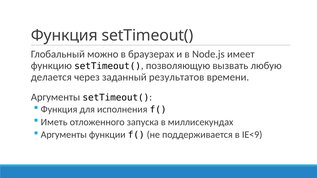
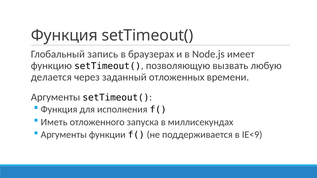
можно: можно -> запись (103, 54)
результатов: результатов -> отложенных (177, 77)
